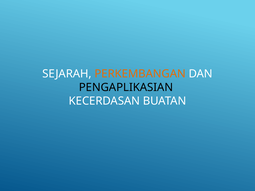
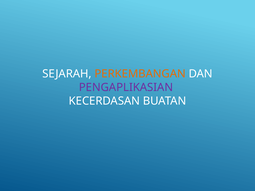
PENGAPLIKASIAN colour: black -> purple (126, 88)
